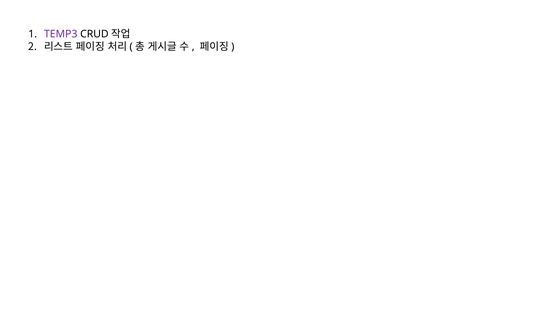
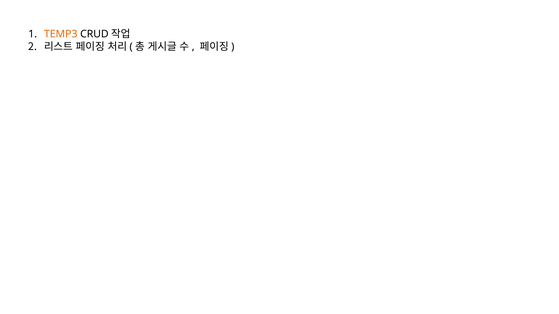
TEMP3 colour: purple -> orange (61, 34)
